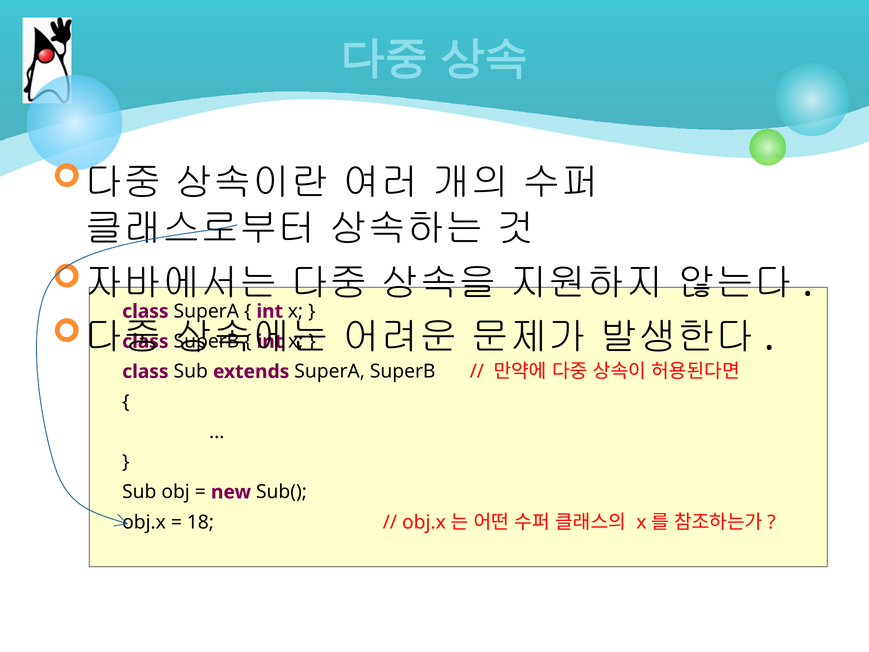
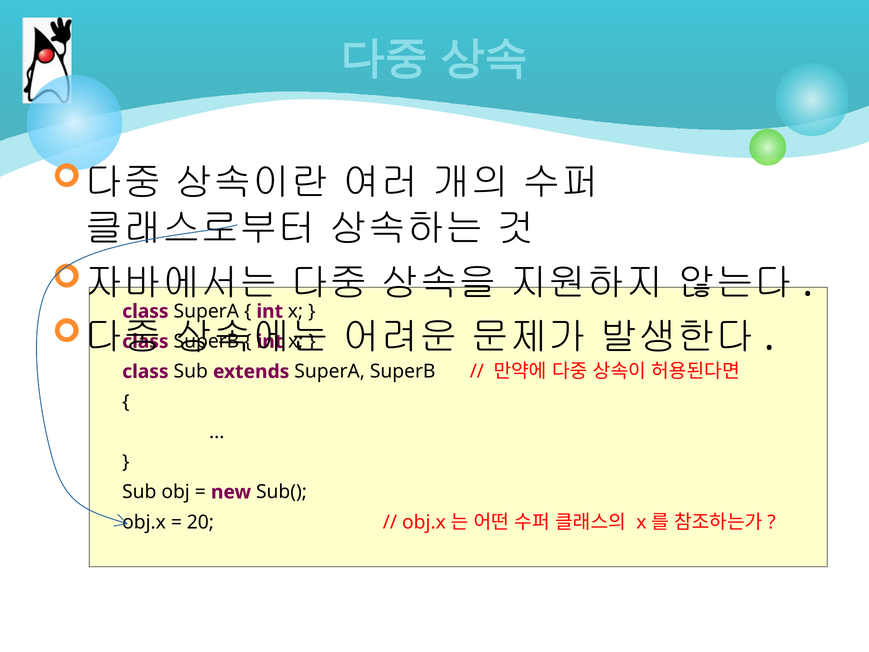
18: 18 -> 20 (200, 522)
